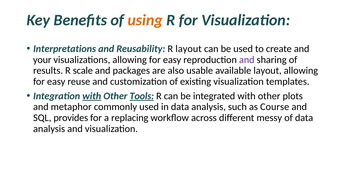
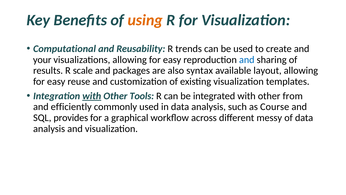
Interpretations: Interpretations -> Computational (65, 49)
R layout: layout -> trends (189, 49)
and colour: purple -> blue (247, 60)
usable: usable -> syntax (200, 70)
Tools underline: present -> none (142, 96)
plots: plots -> from (293, 96)
metaphor: metaphor -> efficiently (71, 107)
replacing: replacing -> graphical (130, 118)
